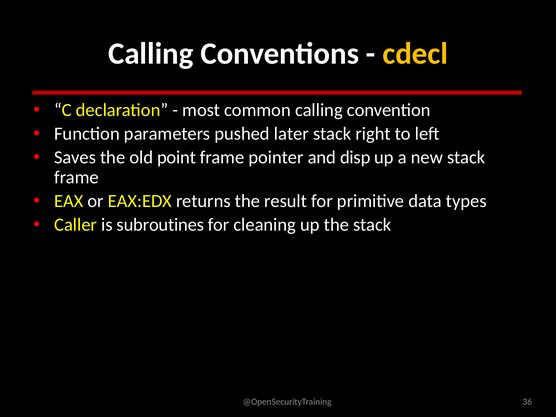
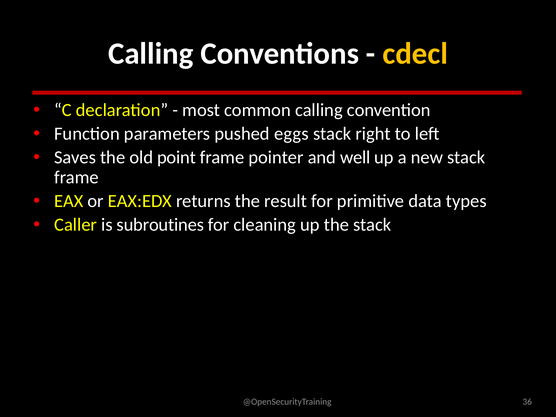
later: later -> eggs (291, 134)
disp: disp -> well (355, 157)
